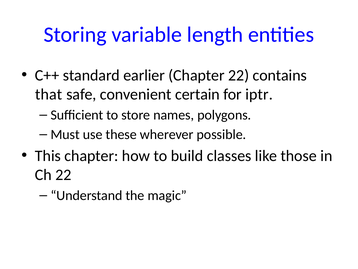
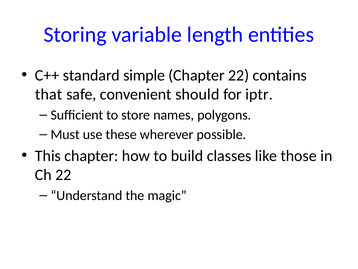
earlier: earlier -> simple (144, 75)
certain: certain -> should (197, 94)
